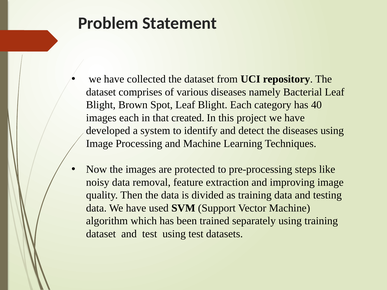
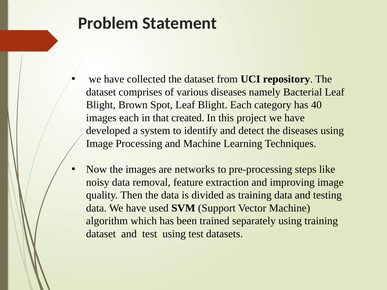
protected: protected -> networks (195, 169)
